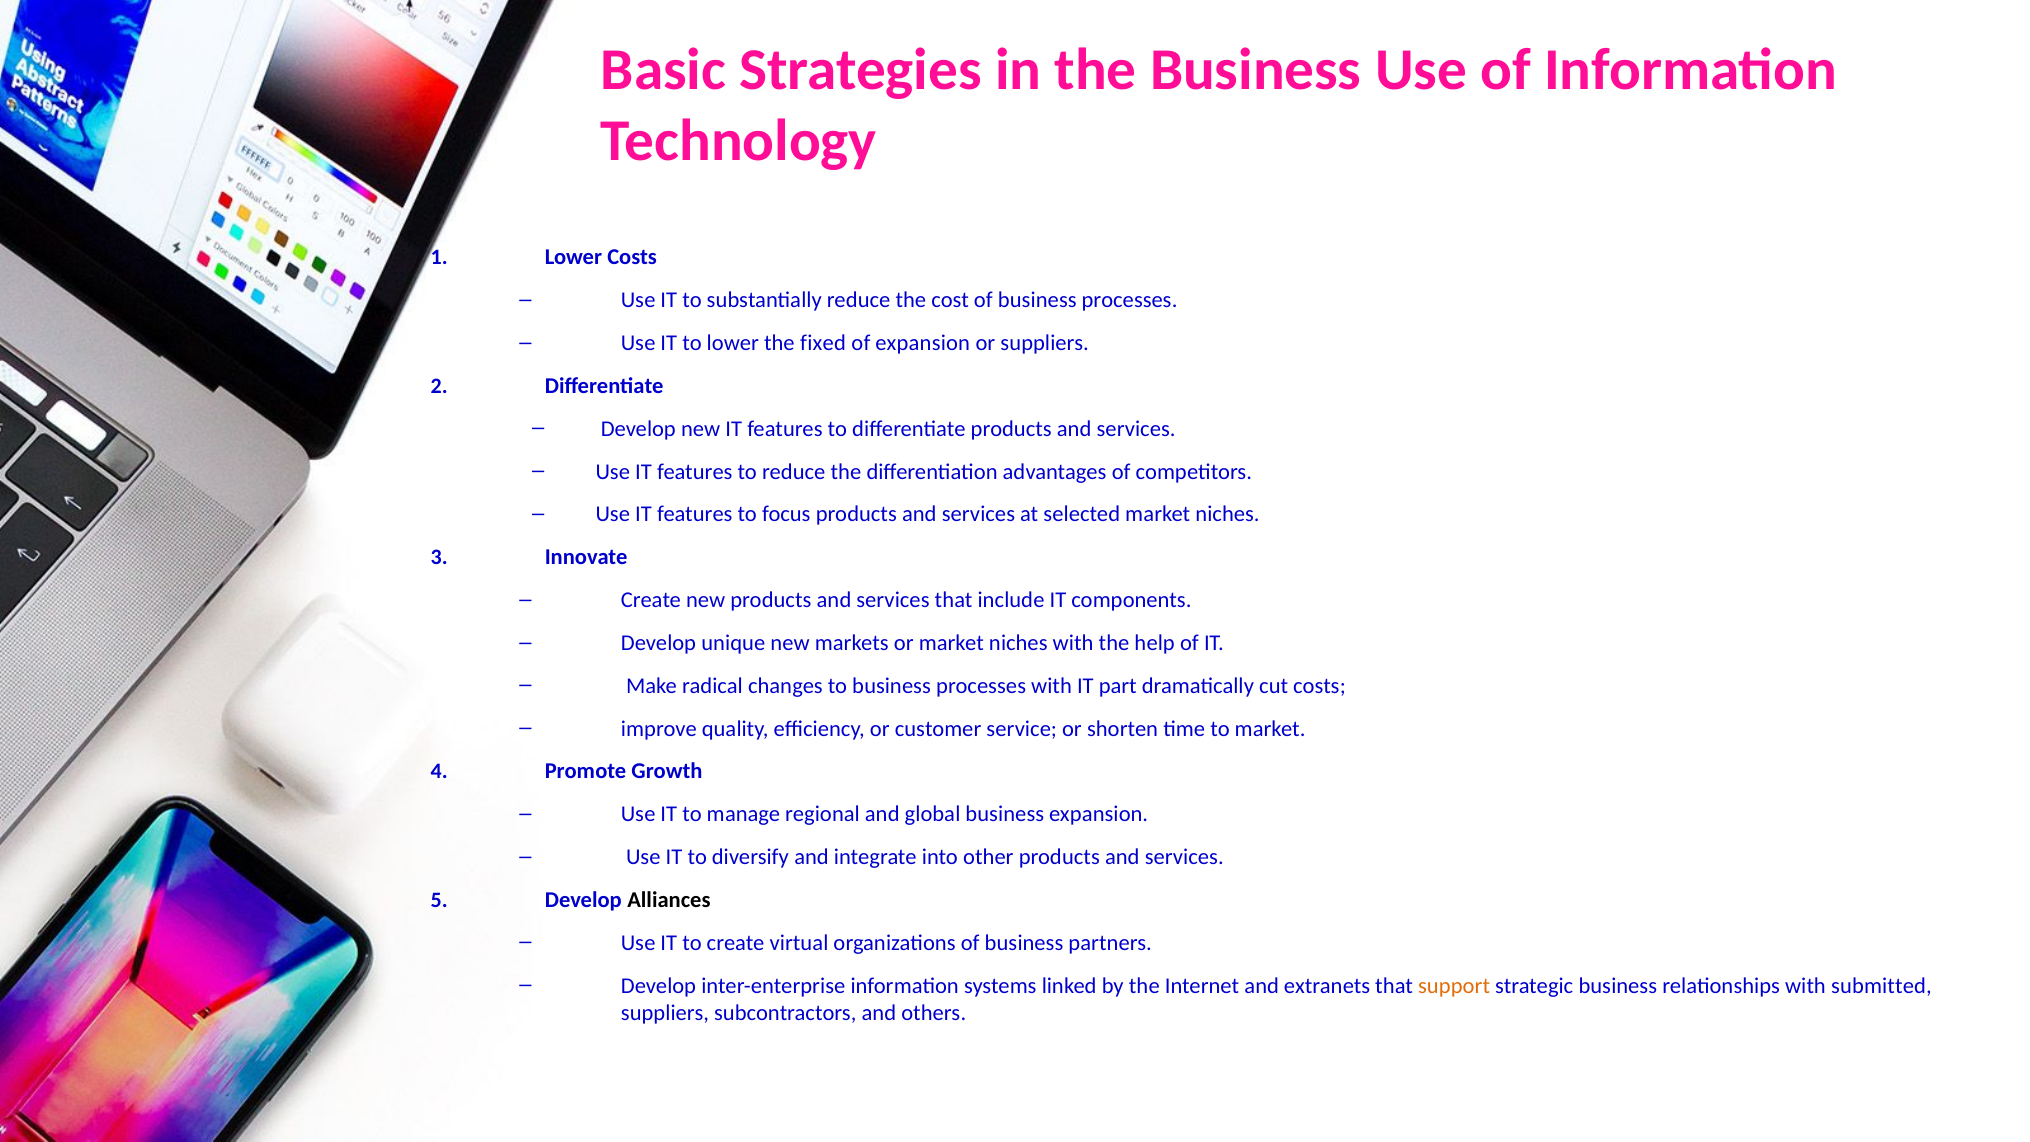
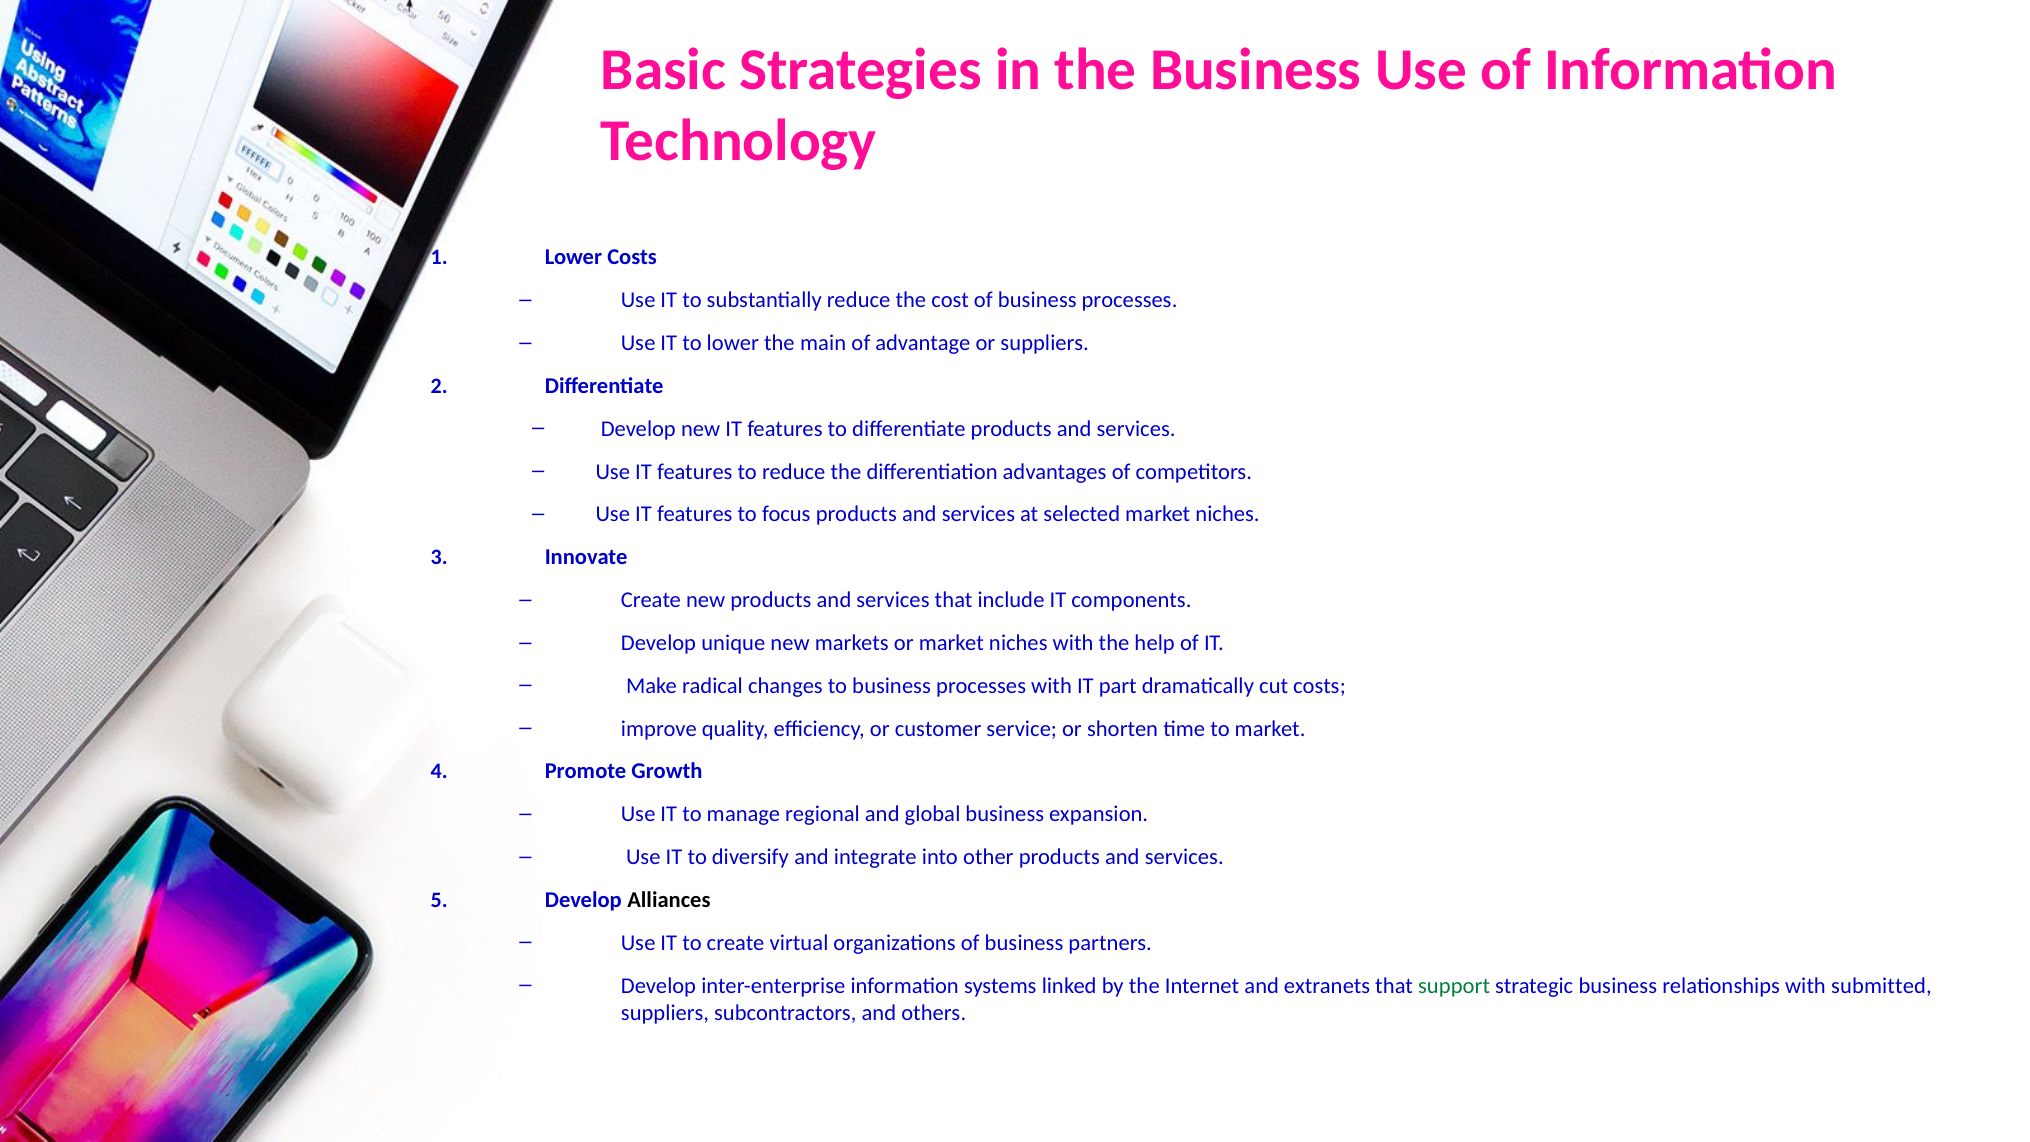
fixed: fixed -> main (823, 343)
of expansion: expansion -> advantage (923, 343)
support colour: orange -> green (1454, 986)
